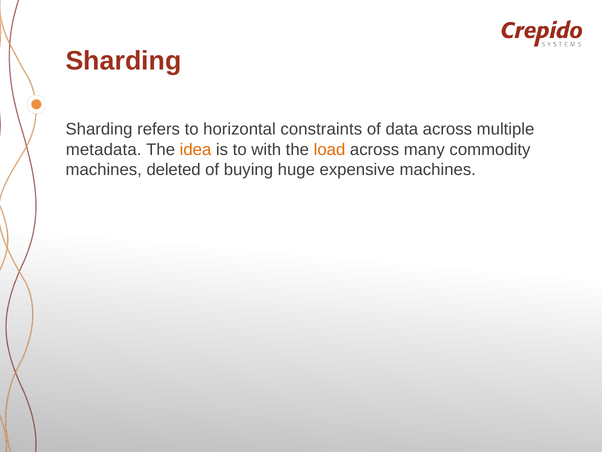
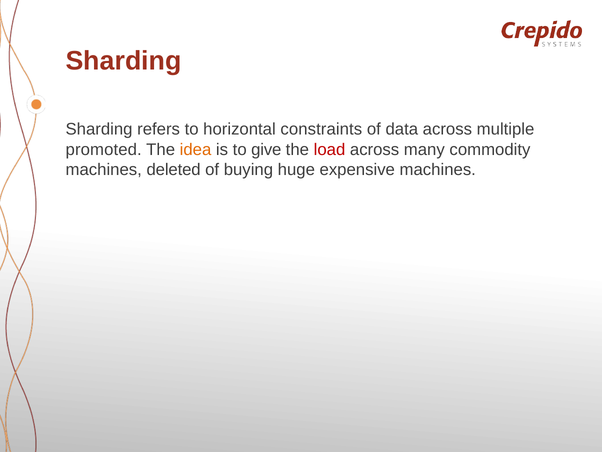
metadata: metadata -> promoted (104, 149)
with: with -> give (266, 149)
load colour: orange -> red (329, 149)
